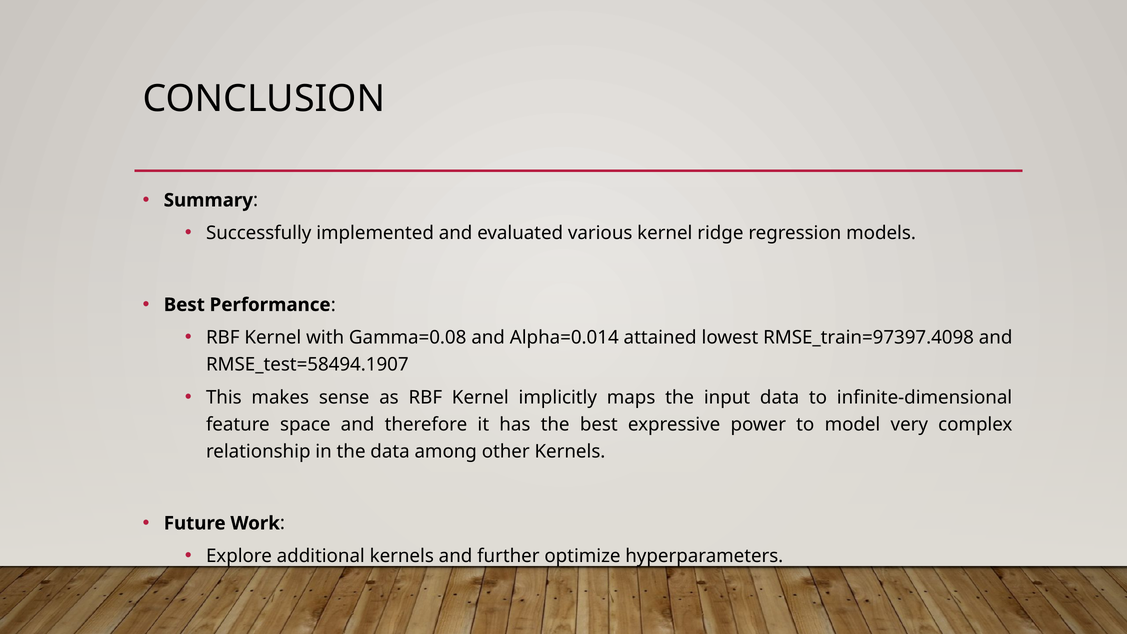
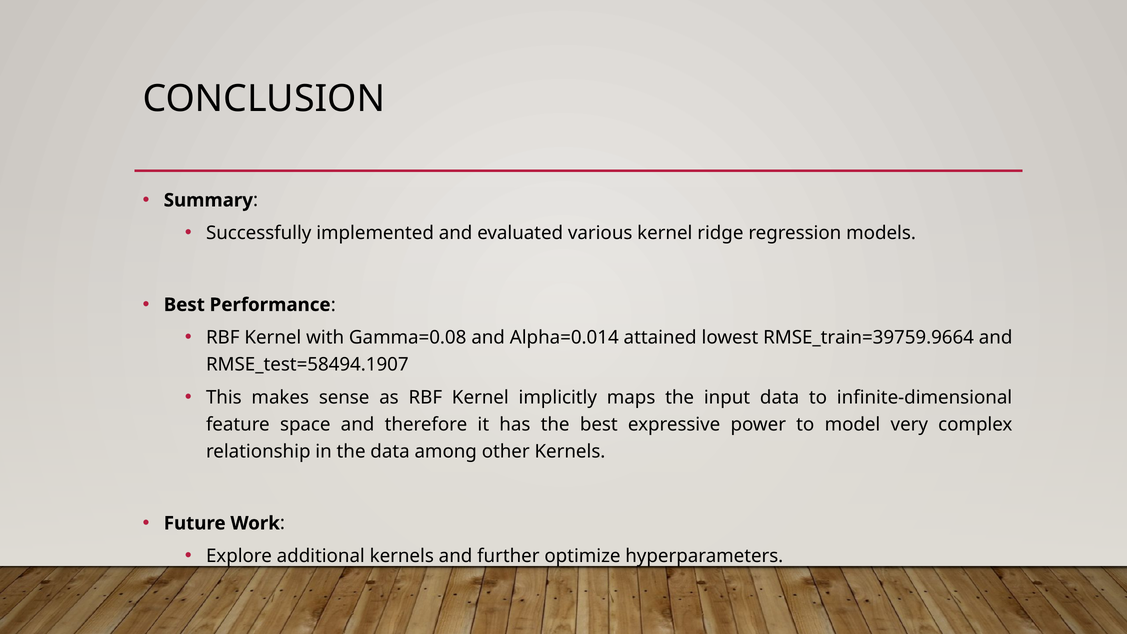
RMSE_train=97397.4098: RMSE_train=97397.4098 -> RMSE_train=39759.9664 (869, 338)
